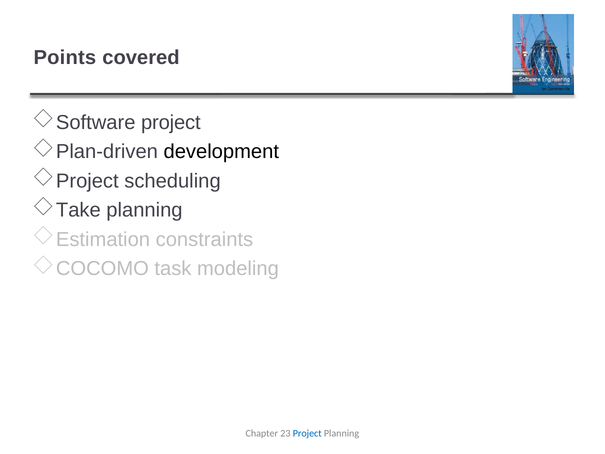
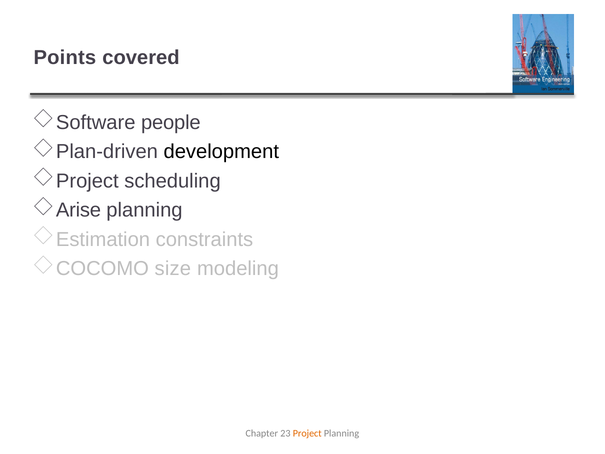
Software project: project -> people (171, 122)
Take: Take -> Arise (78, 210)
task: task -> size (173, 269)
Project colour: blue -> orange (307, 433)
